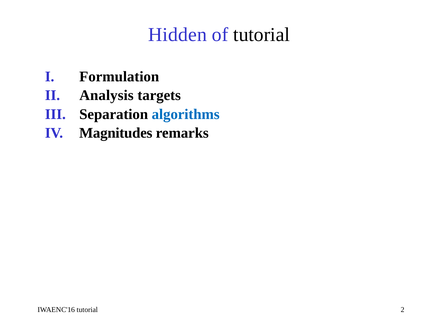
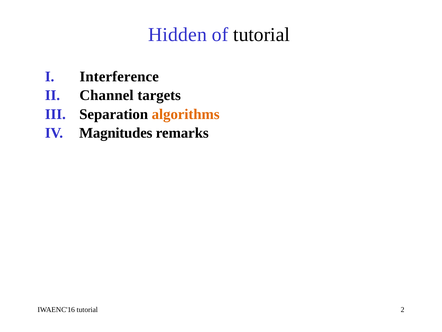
Formulation: Formulation -> Interference (119, 76)
Analysis: Analysis -> Channel (106, 95)
algorithms colour: blue -> orange (186, 114)
